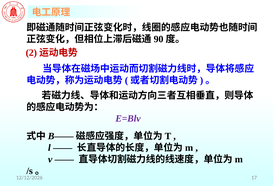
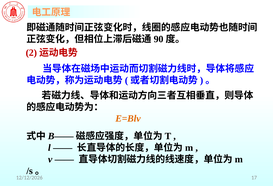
E=Blv colour: purple -> orange (128, 118)
